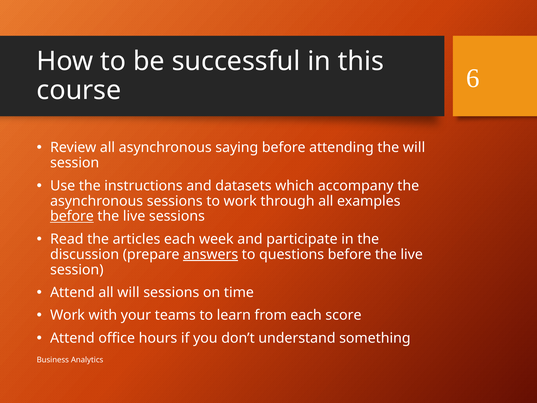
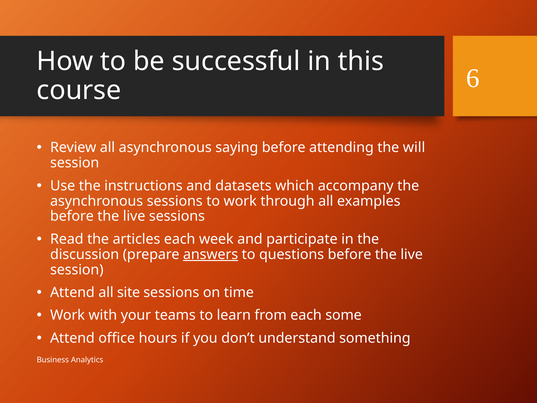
before underline: present -> none (72, 216)
all will: will -> site (129, 292)
score: score -> some (344, 315)
